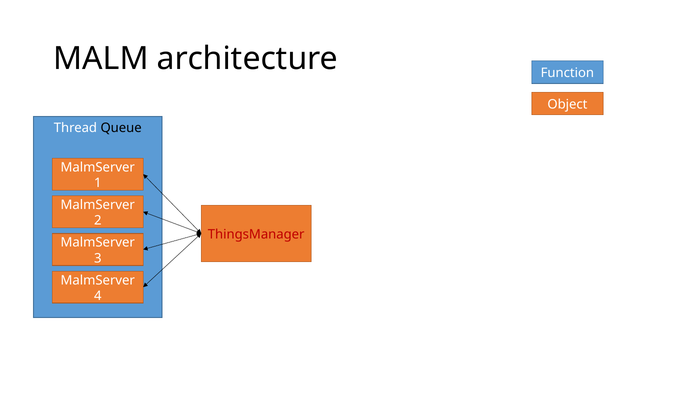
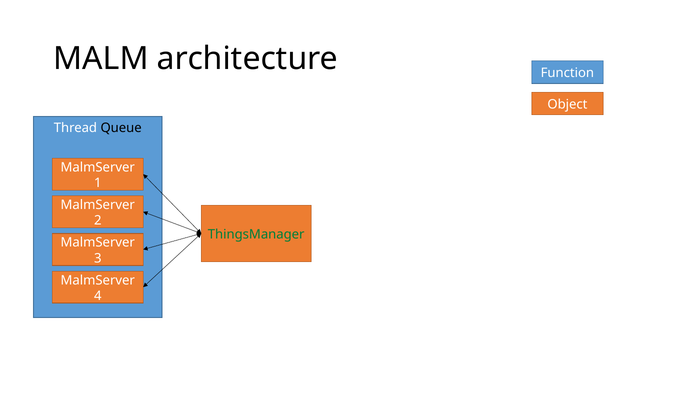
ThingsManager colour: red -> green (256, 235)
